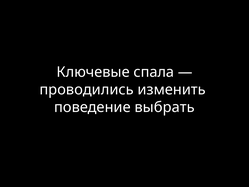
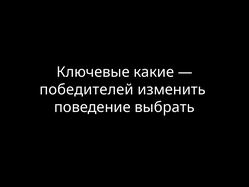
спала: спала -> какие (154, 72)
проводились: проводились -> победителей (87, 90)
